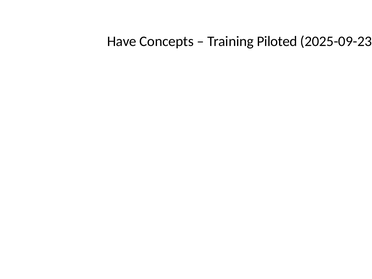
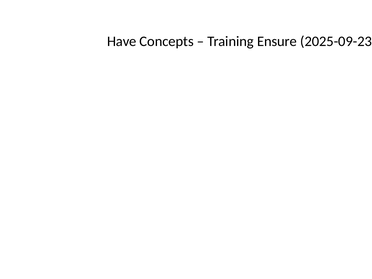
Piloted: Piloted -> Ensure (277, 41)
